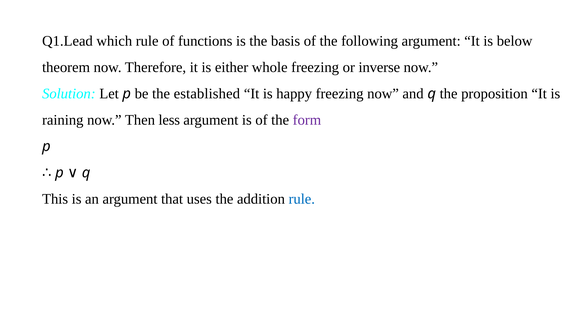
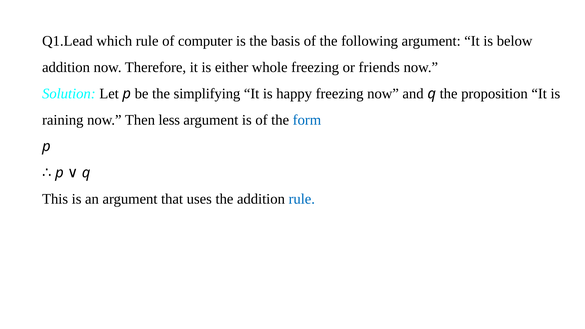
functions: functions -> computer (205, 41)
theorem: theorem -> addition (66, 67)
inverse: inverse -> friends (379, 67)
established: established -> simplifying (207, 94)
form colour: purple -> blue (307, 120)
